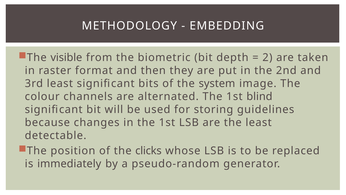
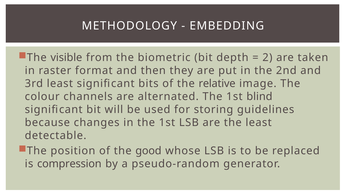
system: system -> relative (217, 83)
clicks: clicks -> good (148, 150)
immediately: immediately -> compression (69, 163)
